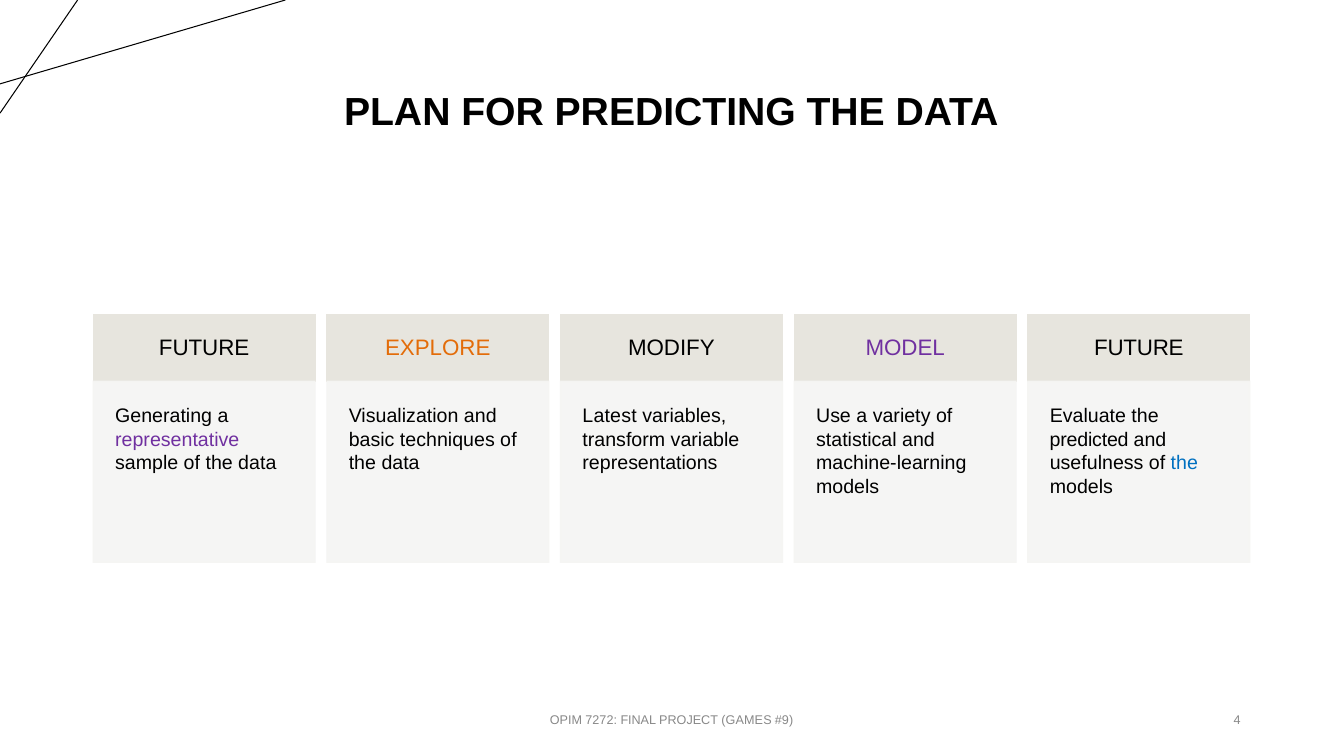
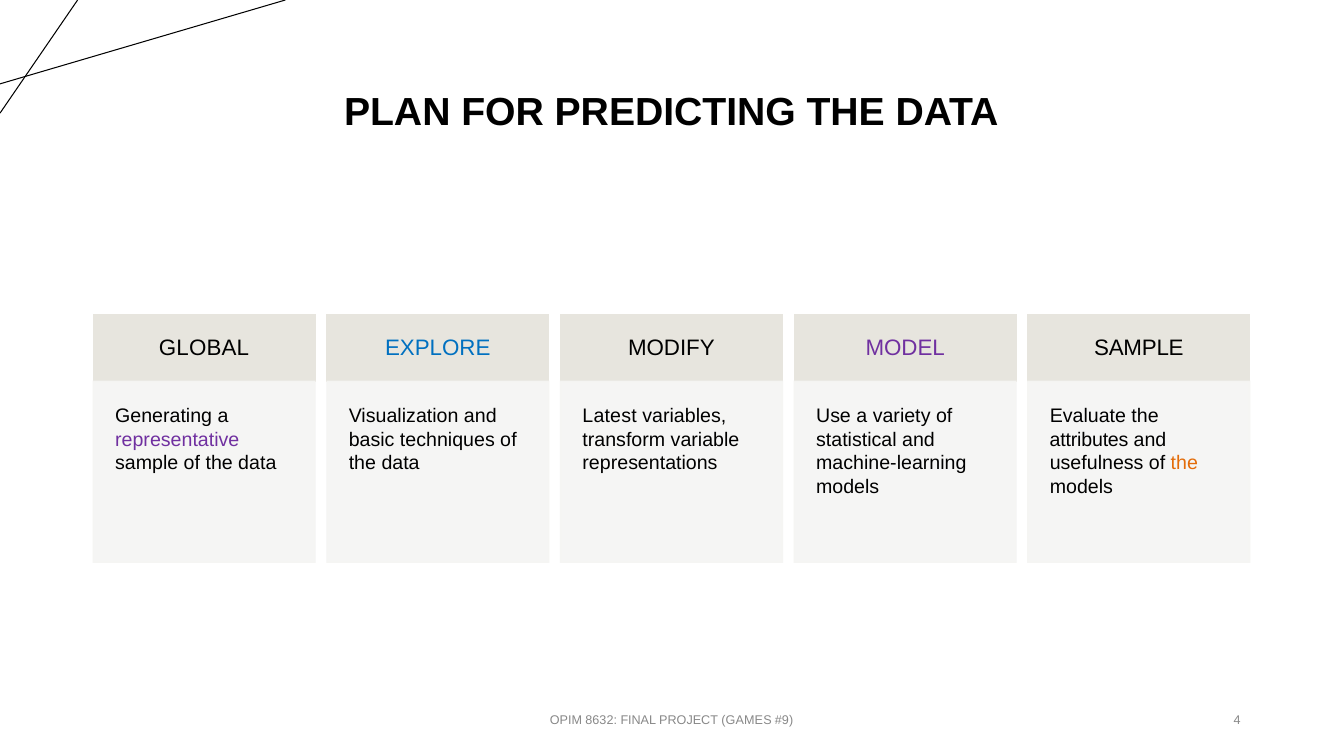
FUTURE: FUTURE -> GLOBAL (204, 348)
EXPLORE colour: orange -> blue (438, 348)
FUTURE: FUTURE -> SAMPLE (1139, 348)
predicted: predicted -> attributes (1089, 440)
the colour: blue -> orange (1184, 464)
7272: 7272 -> 8632 (601, 721)
